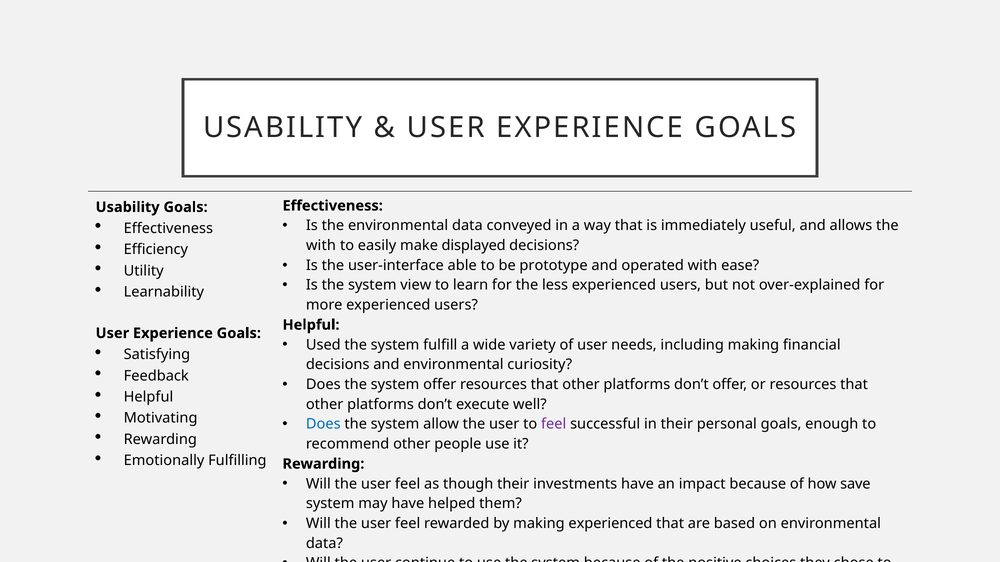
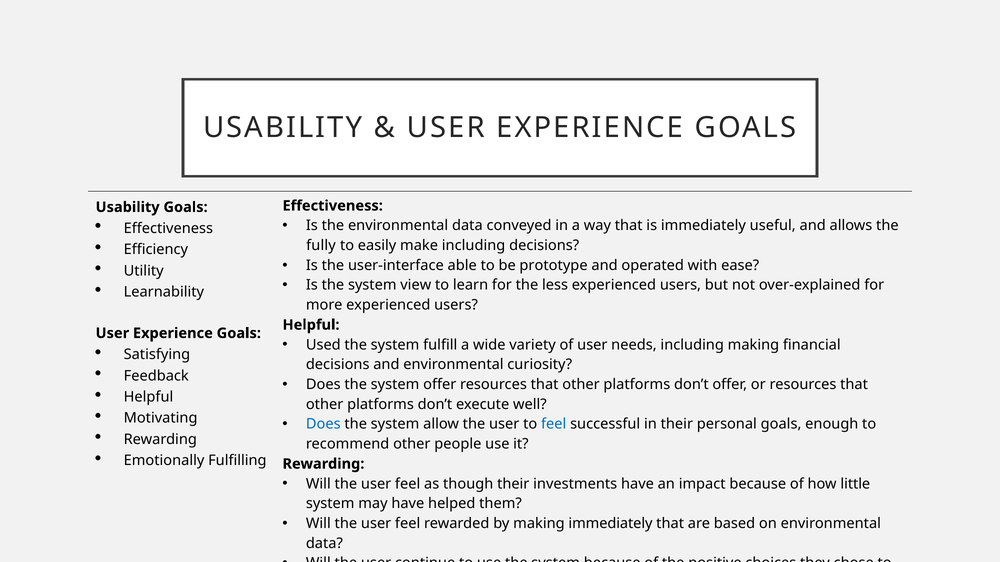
with: with -> fully (321, 246)
make displayed: displayed -> including (474, 246)
feel colour: purple -> blue (554, 425)
save: save -> little (855, 484)
making experienced: experienced -> immediately (610, 524)
